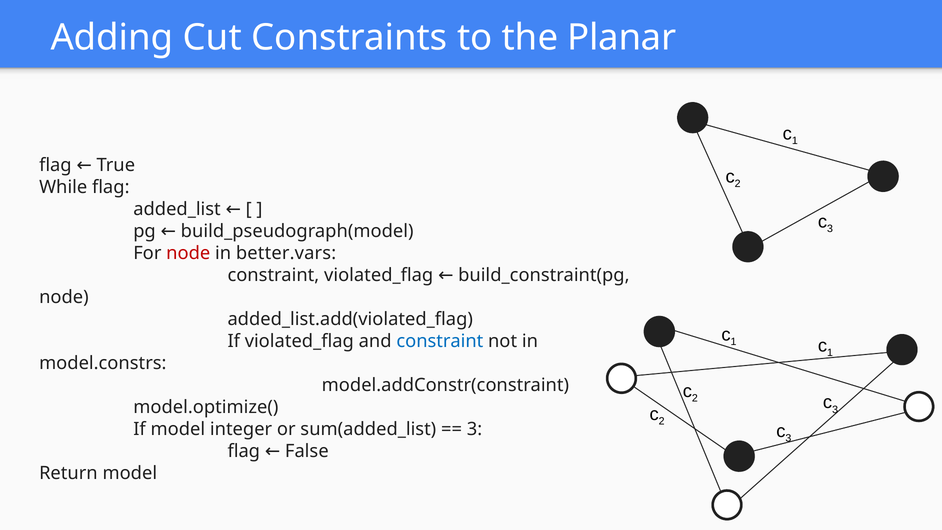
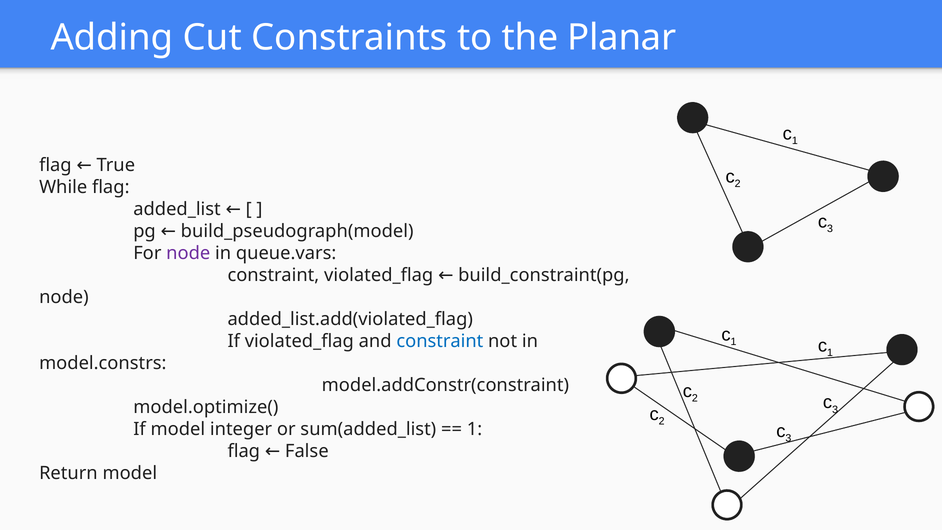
node colour: red -> purple (188, 253)
better.vars: better.vars -> queue.vars (286, 253)
3: 3 -> 1 (474, 429)
